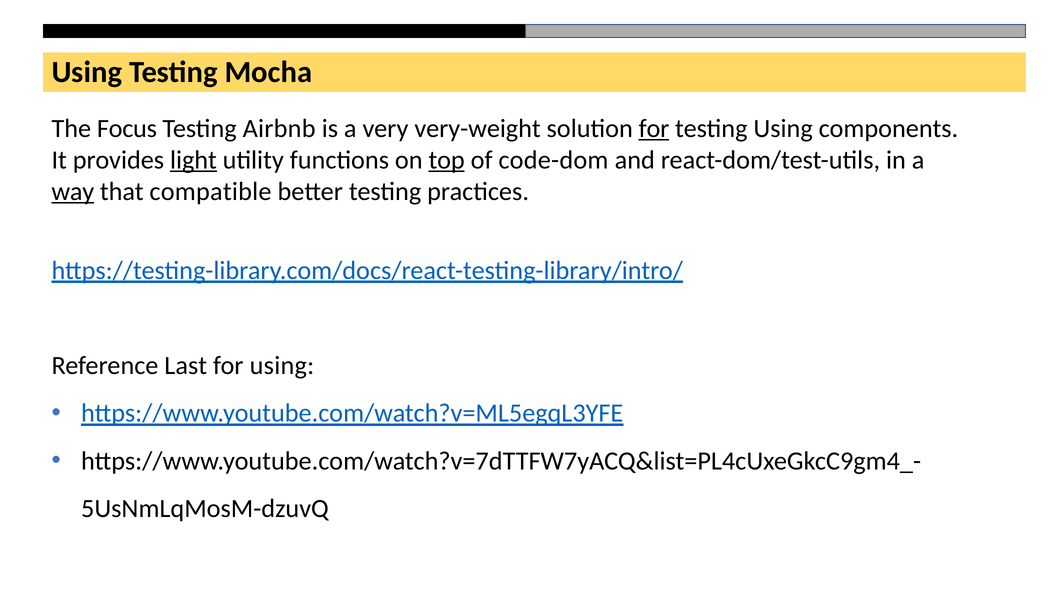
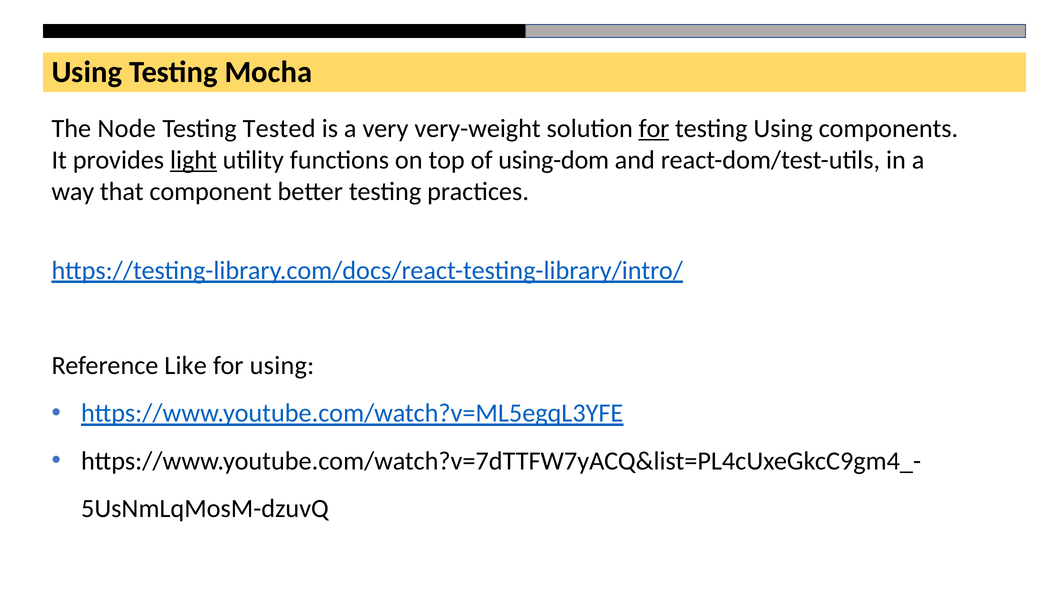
Focus: Focus -> Node (127, 129)
Airbnb: Airbnb -> Tested (279, 129)
top underline: present -> none (447, 160)
code-dom: code-dom -> using-dom (554, 160)
way underline: present -> none (73, 192)
compatible: compatible -> component (211, 192)
Last: Last -> Like (186, 366)
